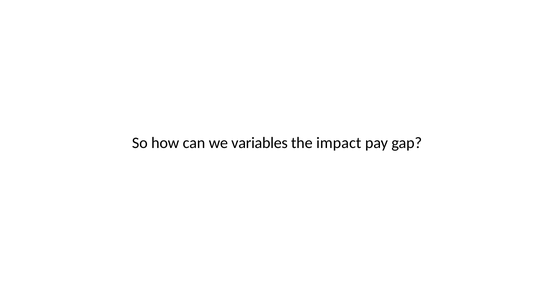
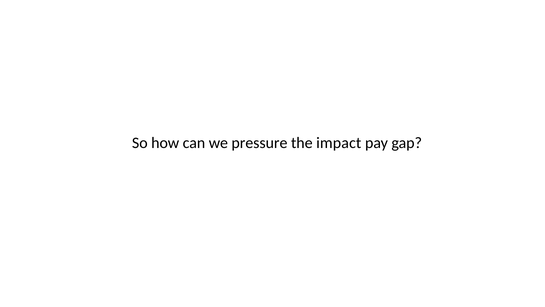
variables: variables -> pressure (259, 143)
